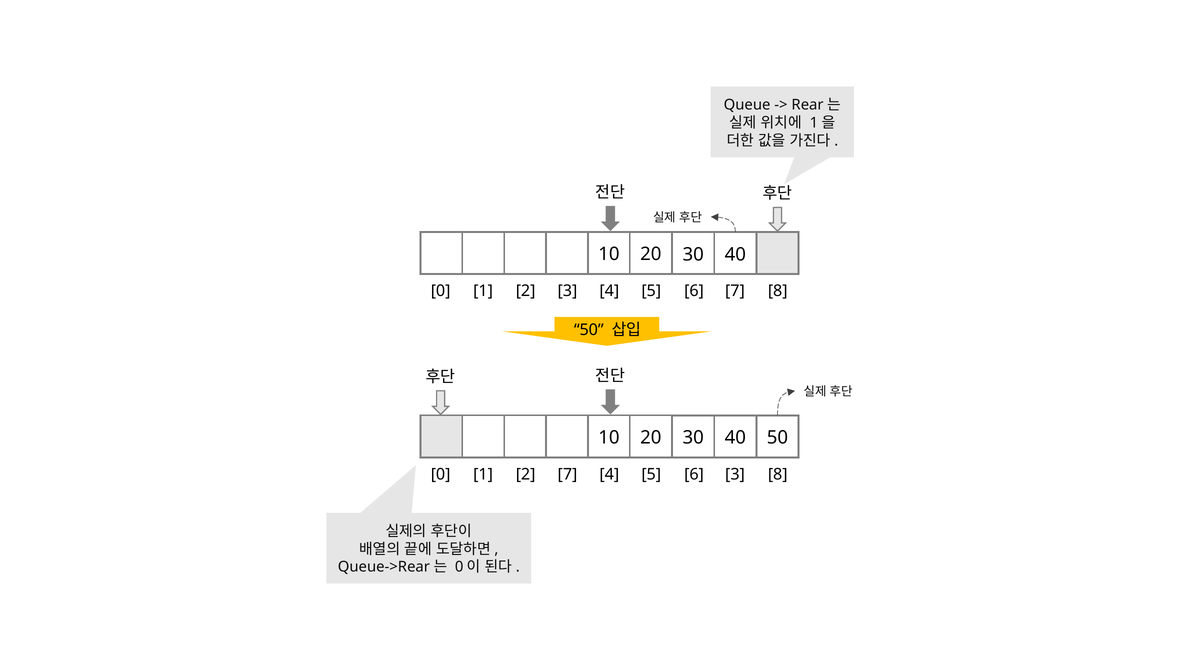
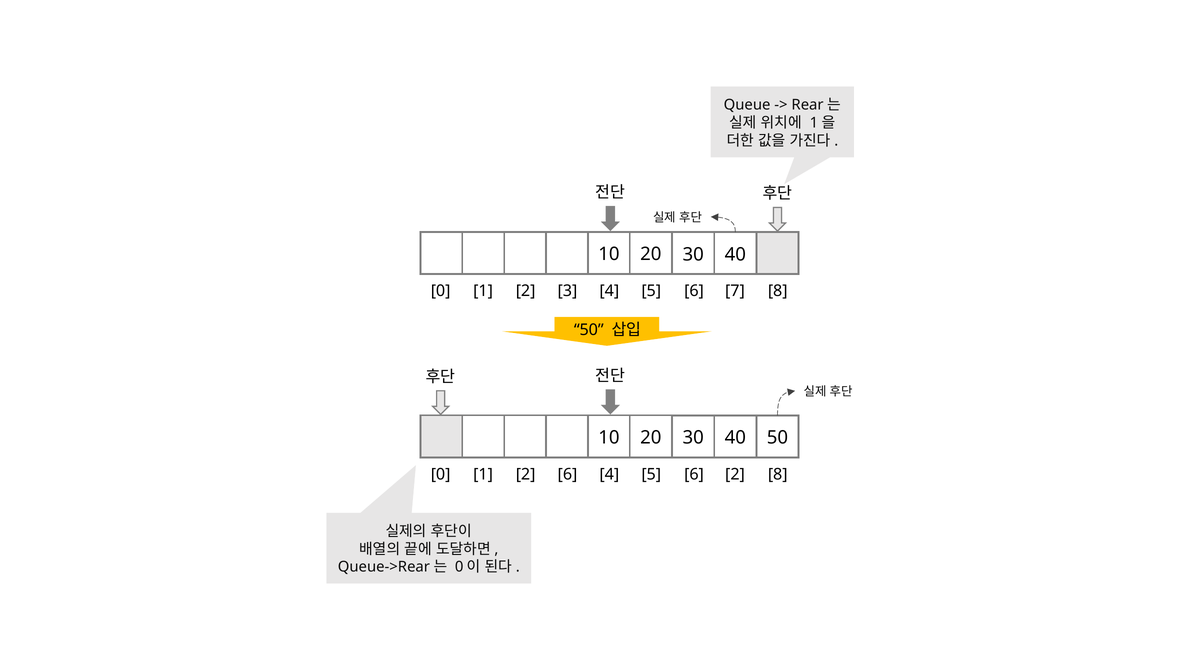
7: 7 -> 6 (568, 474)
6 3: 3 -> 2 (735, 474)
